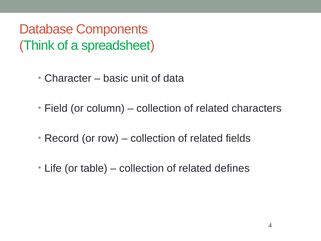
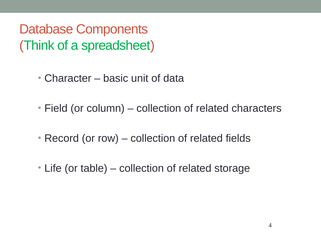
defines: defines -> storage (232, 168)
